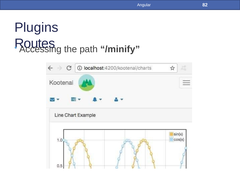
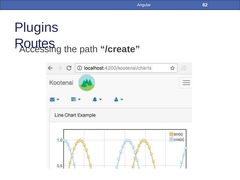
/minify: /minify -> /create (120, 49)
